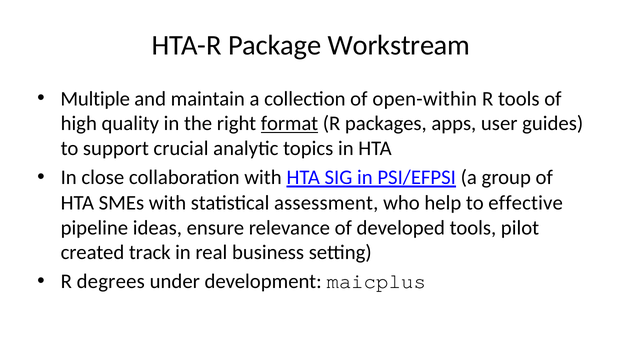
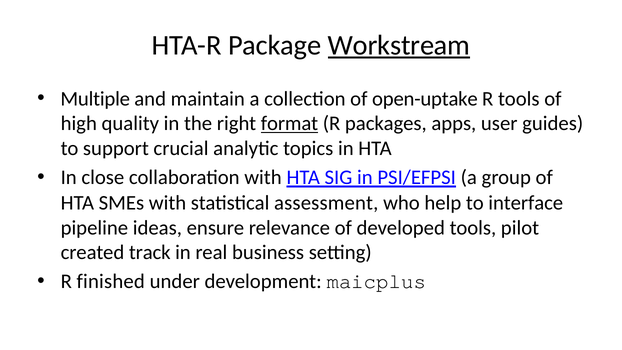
Workstream underline: none -> present (399, 45)
open-within: open-within -> open-uptake (425, 99)
effective: effective -> interface (526, 203)
degrees: degrees -> finished (111, 282)
